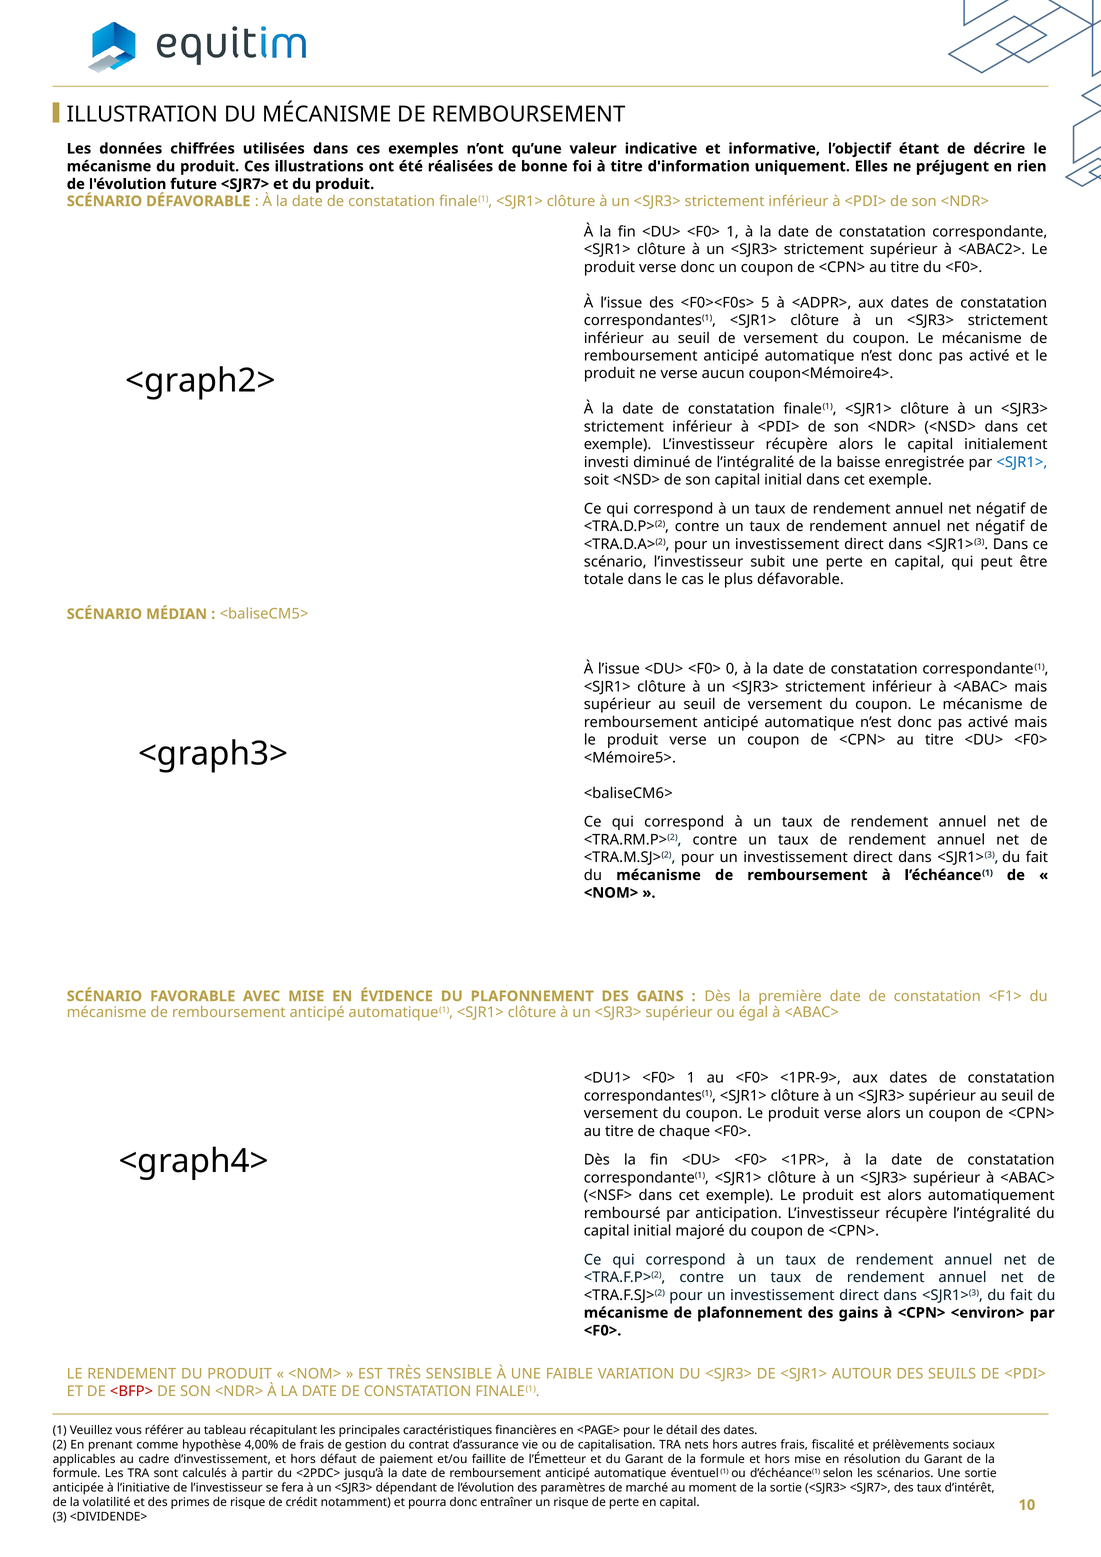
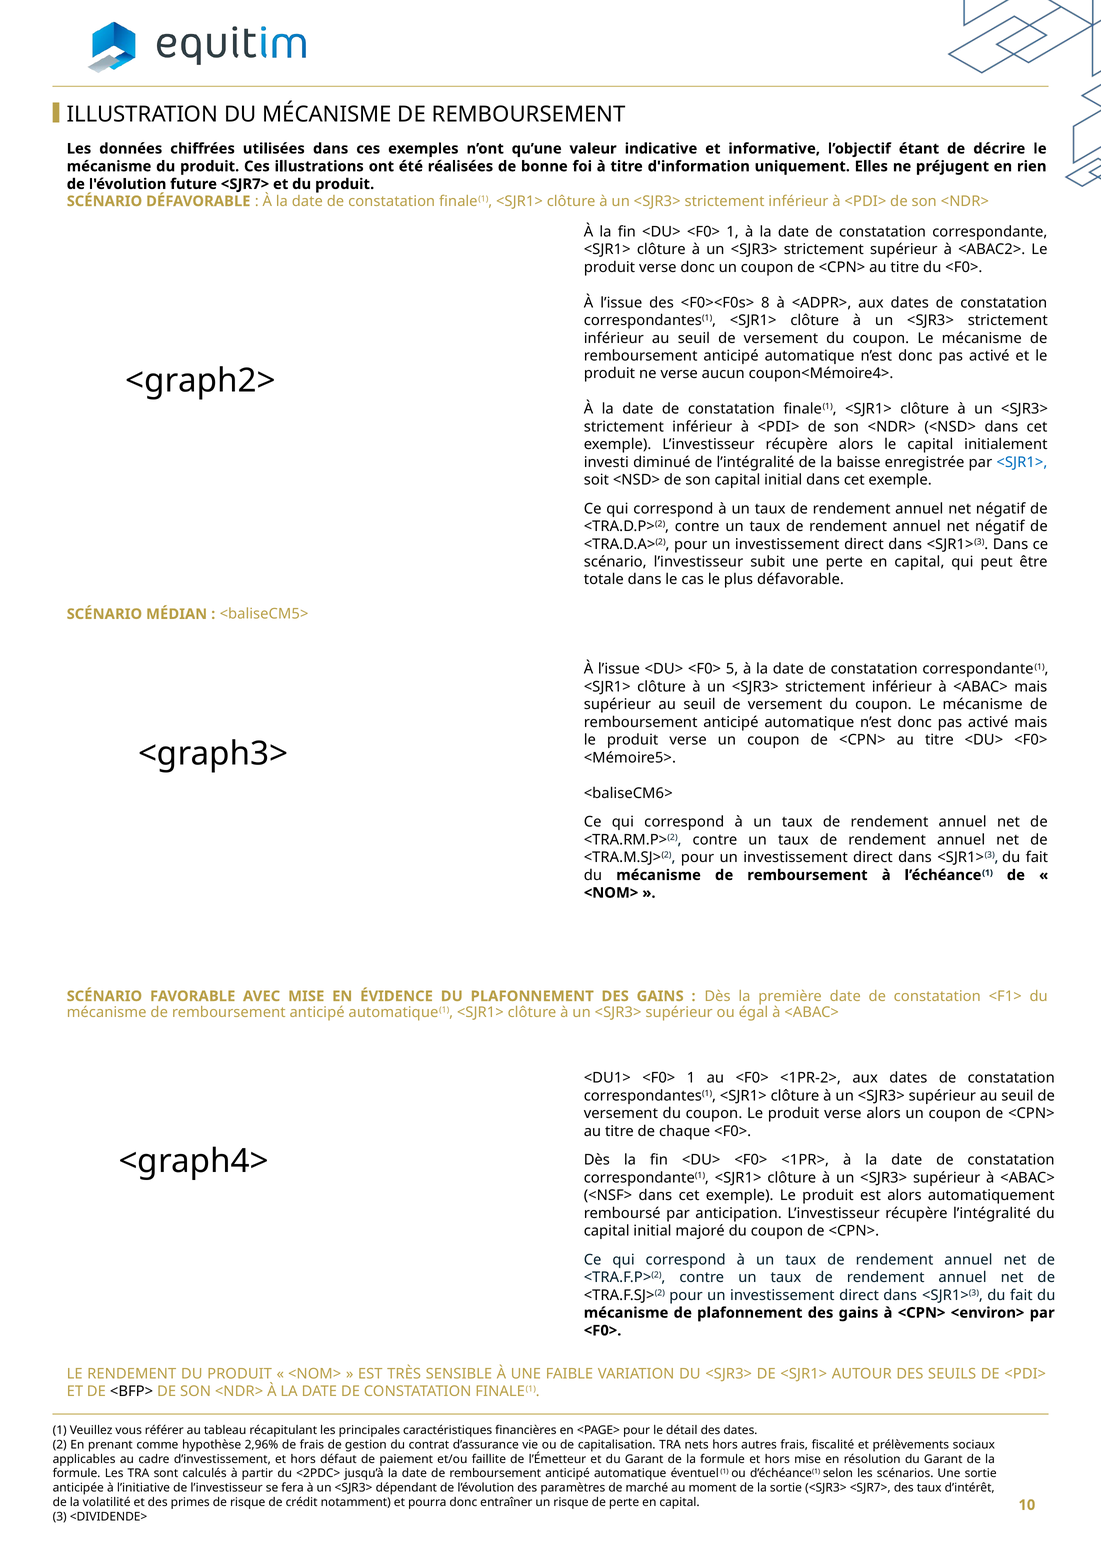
5: 5 -> 8 (765, 303)
0: 0 -> 5 (732, 669)
<1PR-9>: <1PR-9> -> <1PR-2> (810, 1078)
<BFP> colour: red -> black (132, 1392)
4,00%: 4,00% -> 2,96% (261, 1445)
